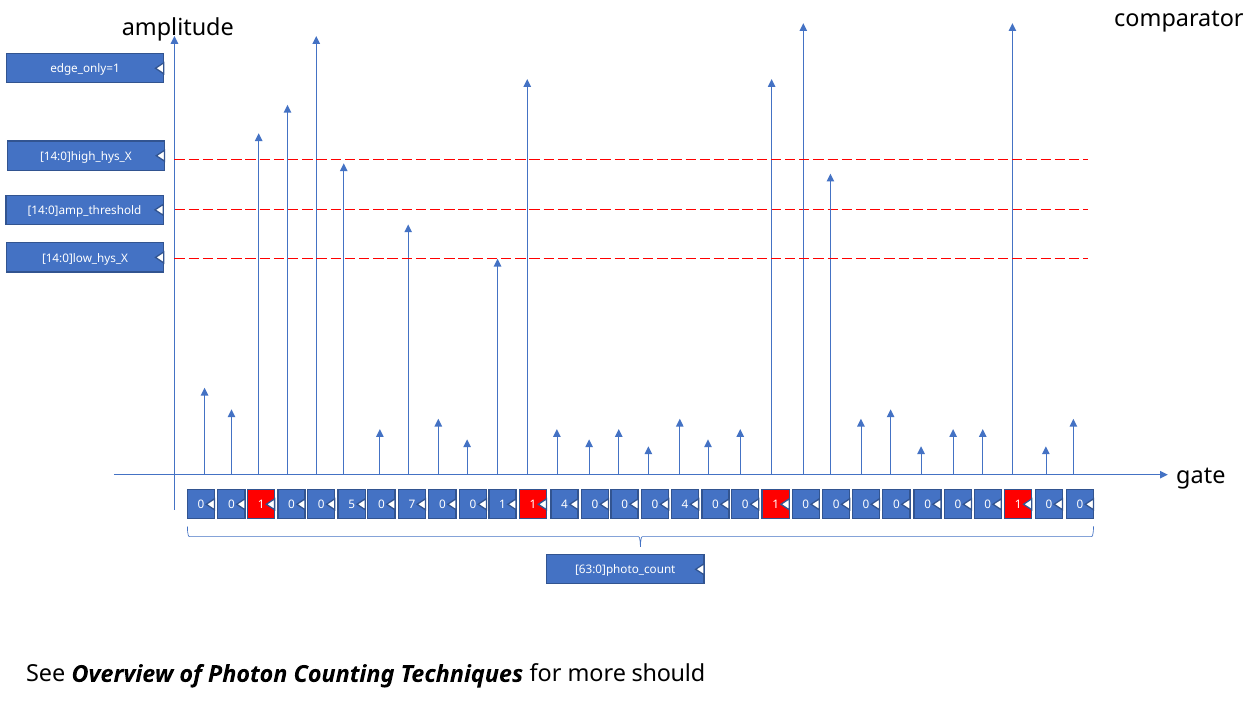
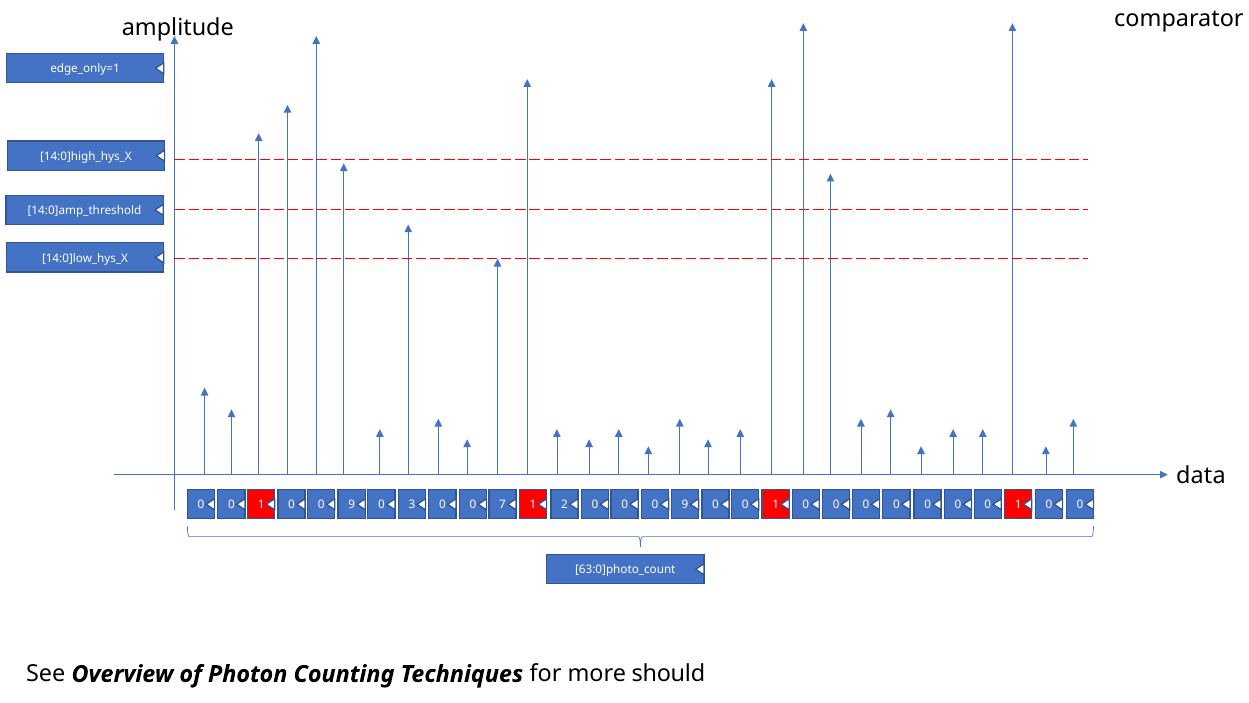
gate: gate -> data (1201, 476)
1 0 0 5: 5 -> 9 (352, 505)
7: 7 -> 3 (412, 505)
1: 1 -> 7 (503, 505)
1 4: 4 -> 2 (564, 505)
0 0 0 4: 4 -> 9 (685, 505)
